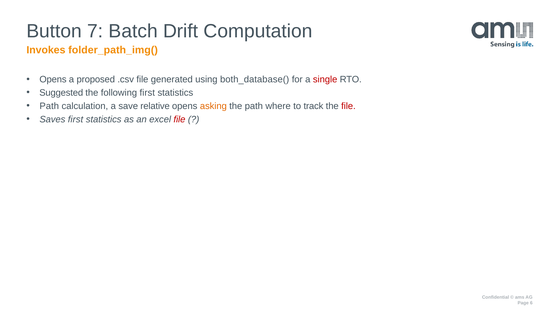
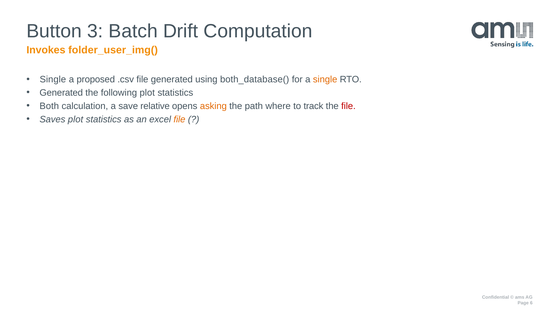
7: 7 -> 3 (95, 31)
folder_path_img(: folder_path_img( -> folder_user_img( (113, 50)
Opens: Opens -> Single (53, 80)
single colour: red -> orange (325, 80)
Suggested: Suggested -> Generated (61, 93)
following first: first -> plot (147, 93)
Path: Path -> Both (49, 106)
Saves first: first -> plot (76, 119)
file colour: red -> orange (179, 119)
